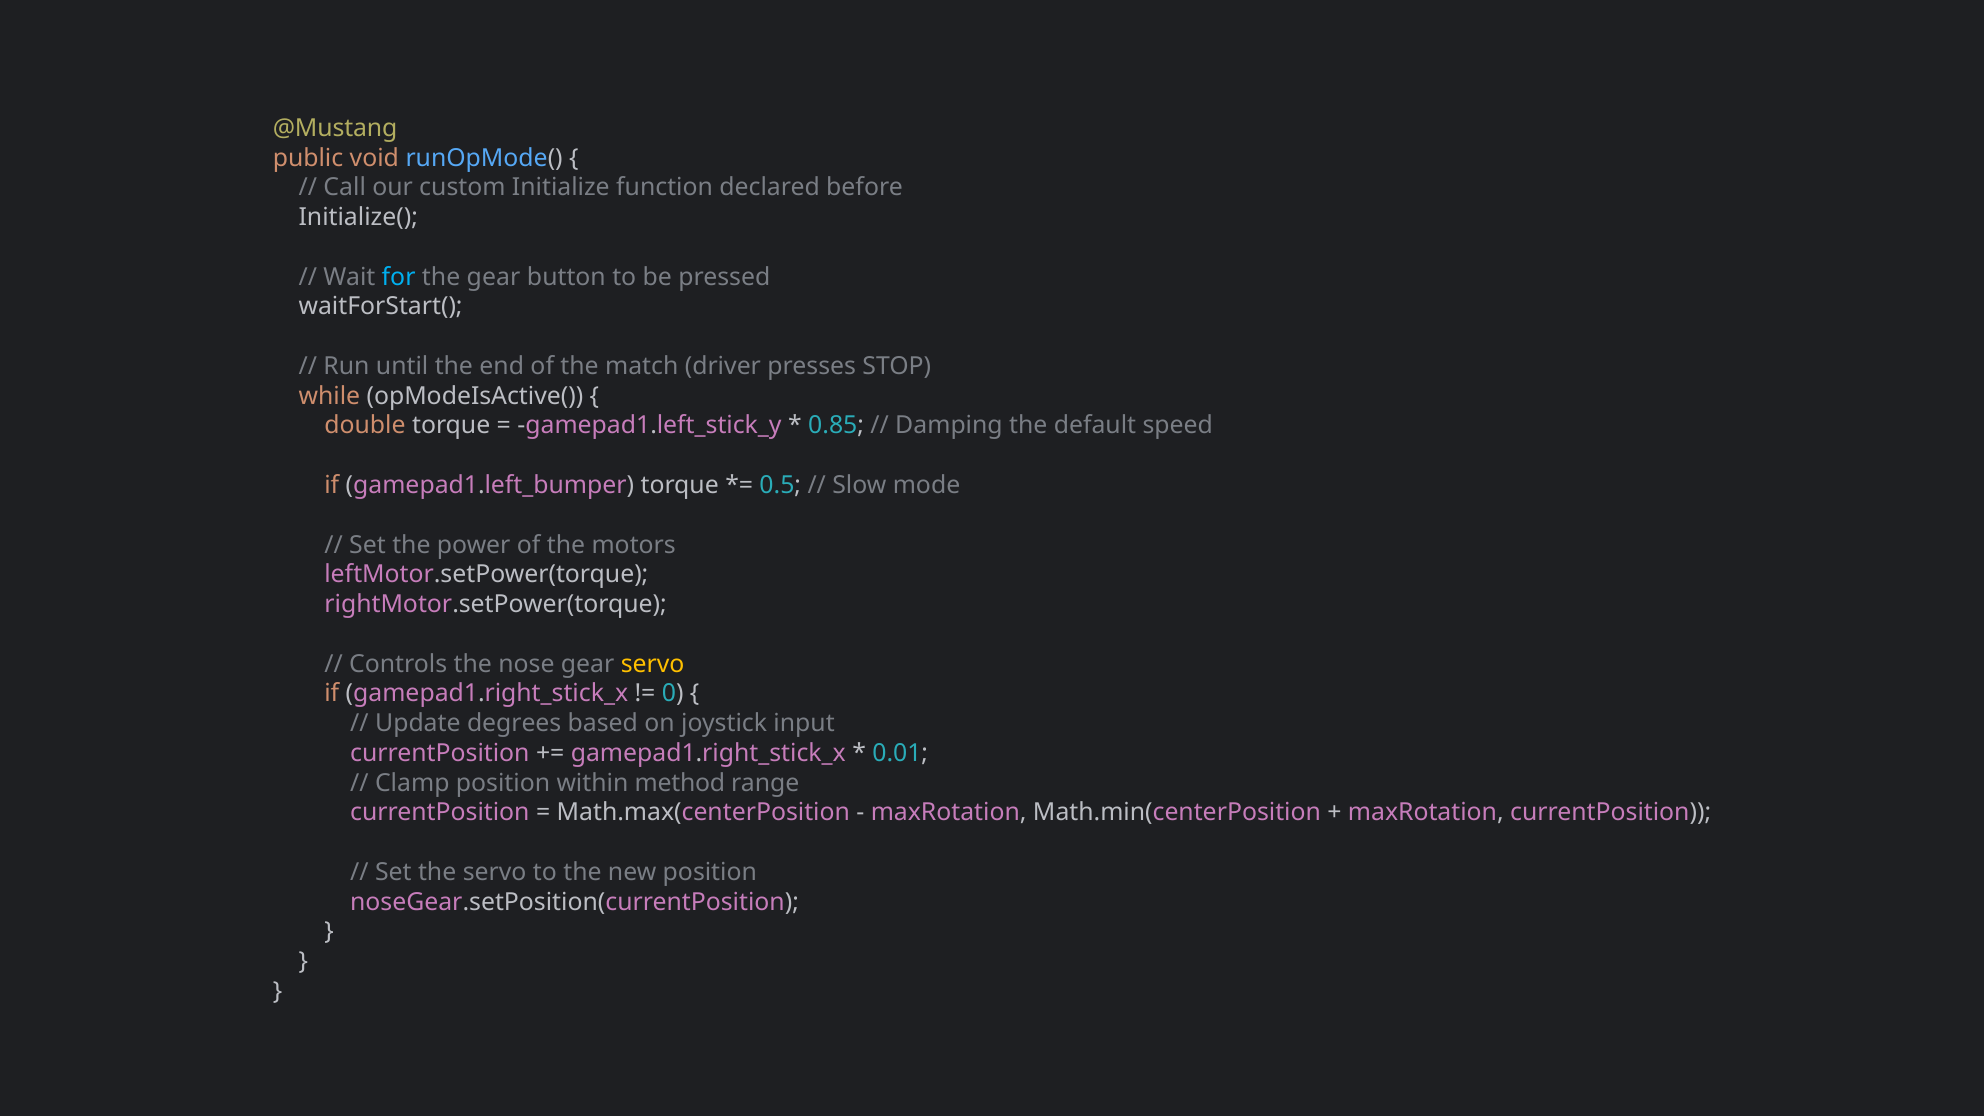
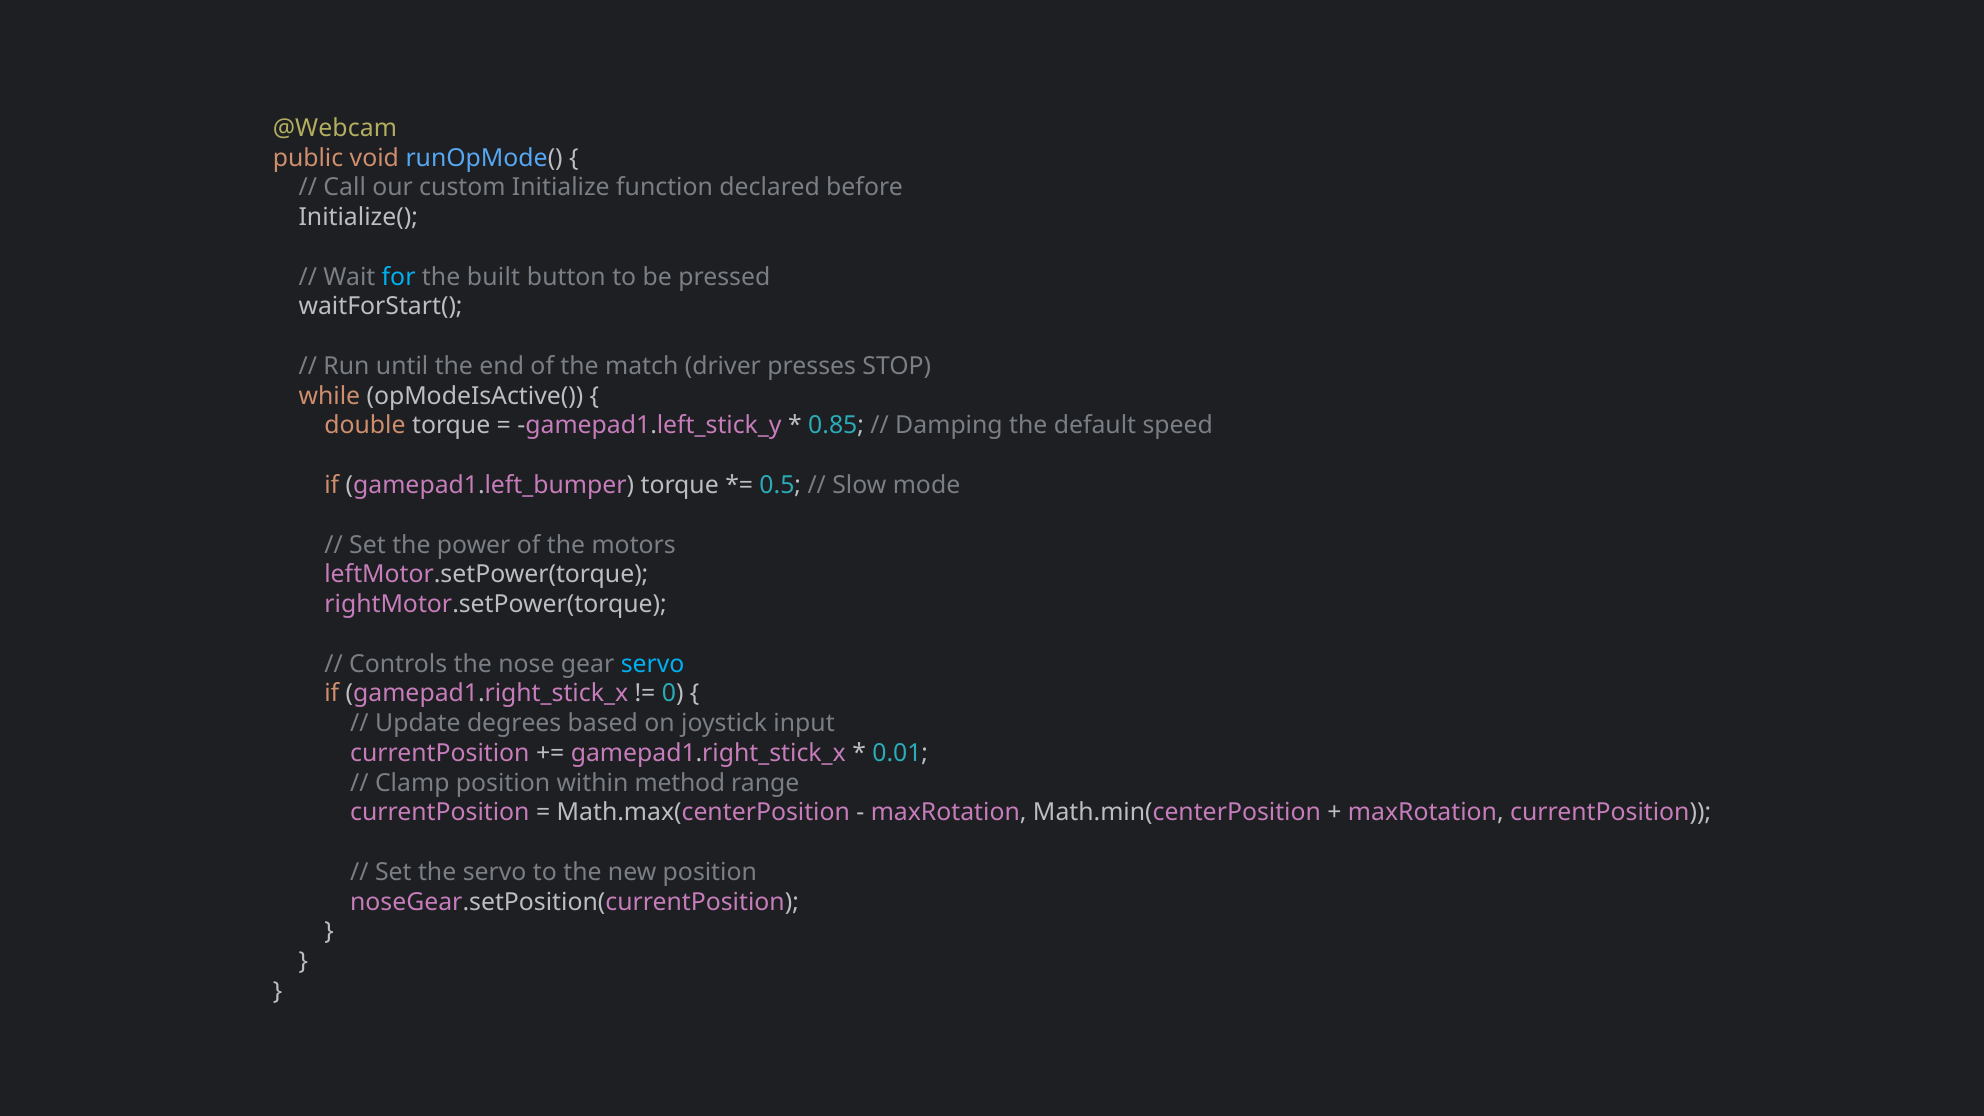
@Mustang: @Mustang -> @Webcam (335, 128)
the gear: gear -> built (493, 277)
servo colour: yellow -> light blue (653, 664)
